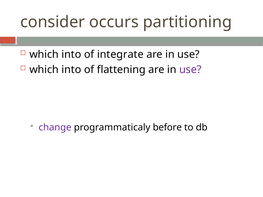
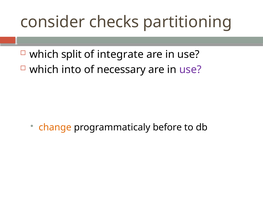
occurs: occurs -> checks (114, 22)
into: into -> split (71, 54)
flattening: flattening -> necessary (121, 70)
change colour: purple -> orange (55, 128)
